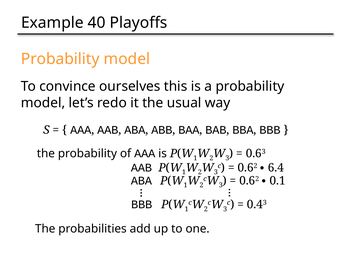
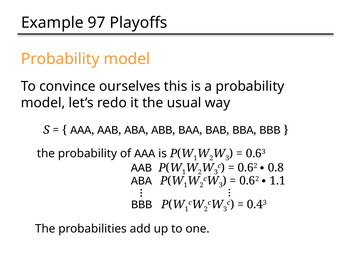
40: 40 -> 97 (97, 23)
6.4: 6.4 -> 0.8 (276, 167)
0.1: 0.1 -> 1.1 (278, 180)
